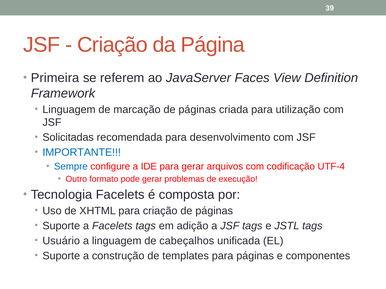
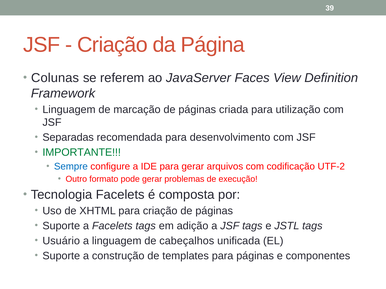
Primeira: Primeira -> Colunas (55, 78)
Solicitadas: Solicitadas -> Separadas (68, 138)
IMPORTANTE colour: blue -> green (82, 153)
UTF-4: UTF-4 -> UTF-2 (331, 167)
